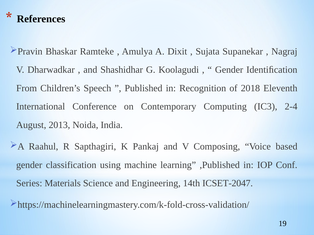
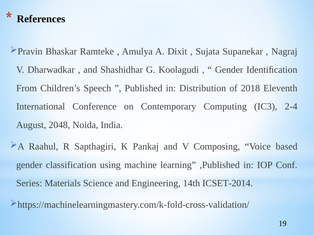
Recognition: Recognition -> Distribution (203, 88)
2013: 2013 -> 2048 (59, 125)
ICSET-2047: ICSET-2047 -> ICSET-2014 (228, 184)
